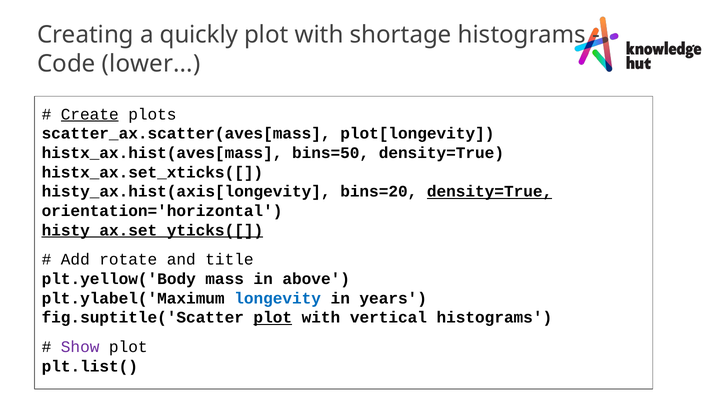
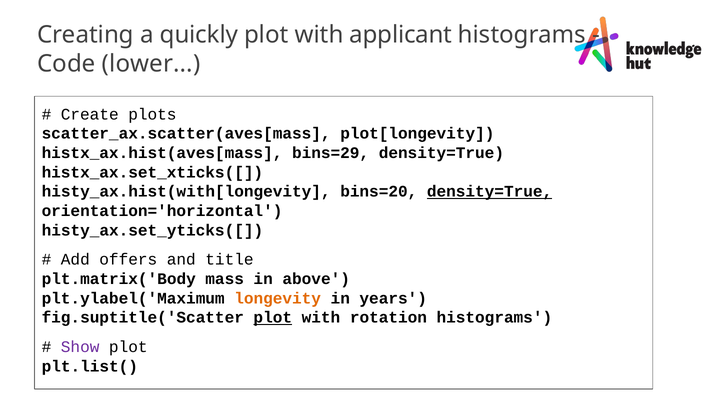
shortage: shortage -> applicant (401, 35)
Create underline: present -> none (90, 114)
bins=50: bins=50 -> bins=29 (331, 153)
histy_ax.hist(axis[longevity: histy_ax.hist(axis[longevity -> histy_ax.hist(with[longevity (186, 191)
histy_ax.set_yticks([ underline: present -> none (152, 230)
rotate: rotate -> offers (128, 260)
plt.yellow('Body: plt.yellow('Body -> plt.matrix('Body (119, 279)
longevity colour: blue -> orange (278, 298)
vertical: vertical -> rotation (388, 317)
